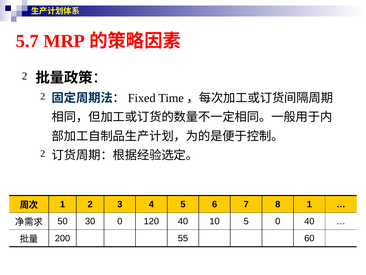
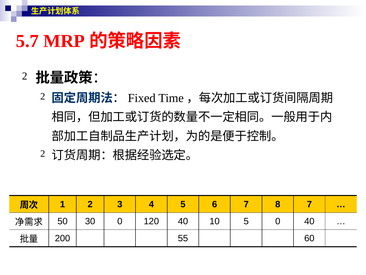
8 1: 1 -> 7 (309, 204)
